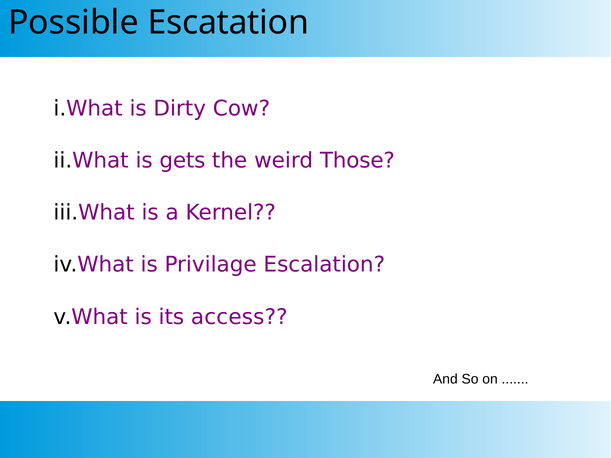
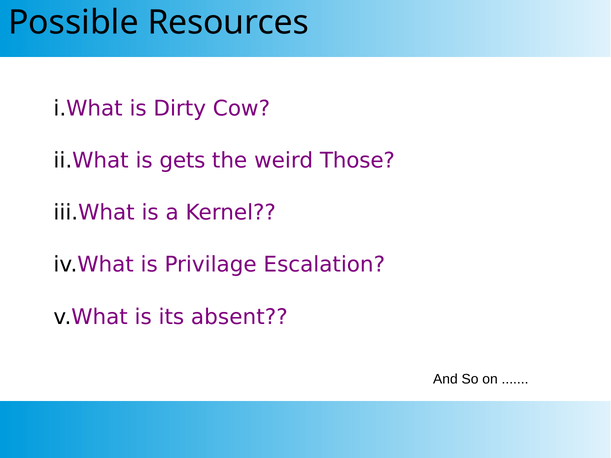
Escatation: Escatation -> Resources (228, 23)
access: access -> absent (239, 317)
